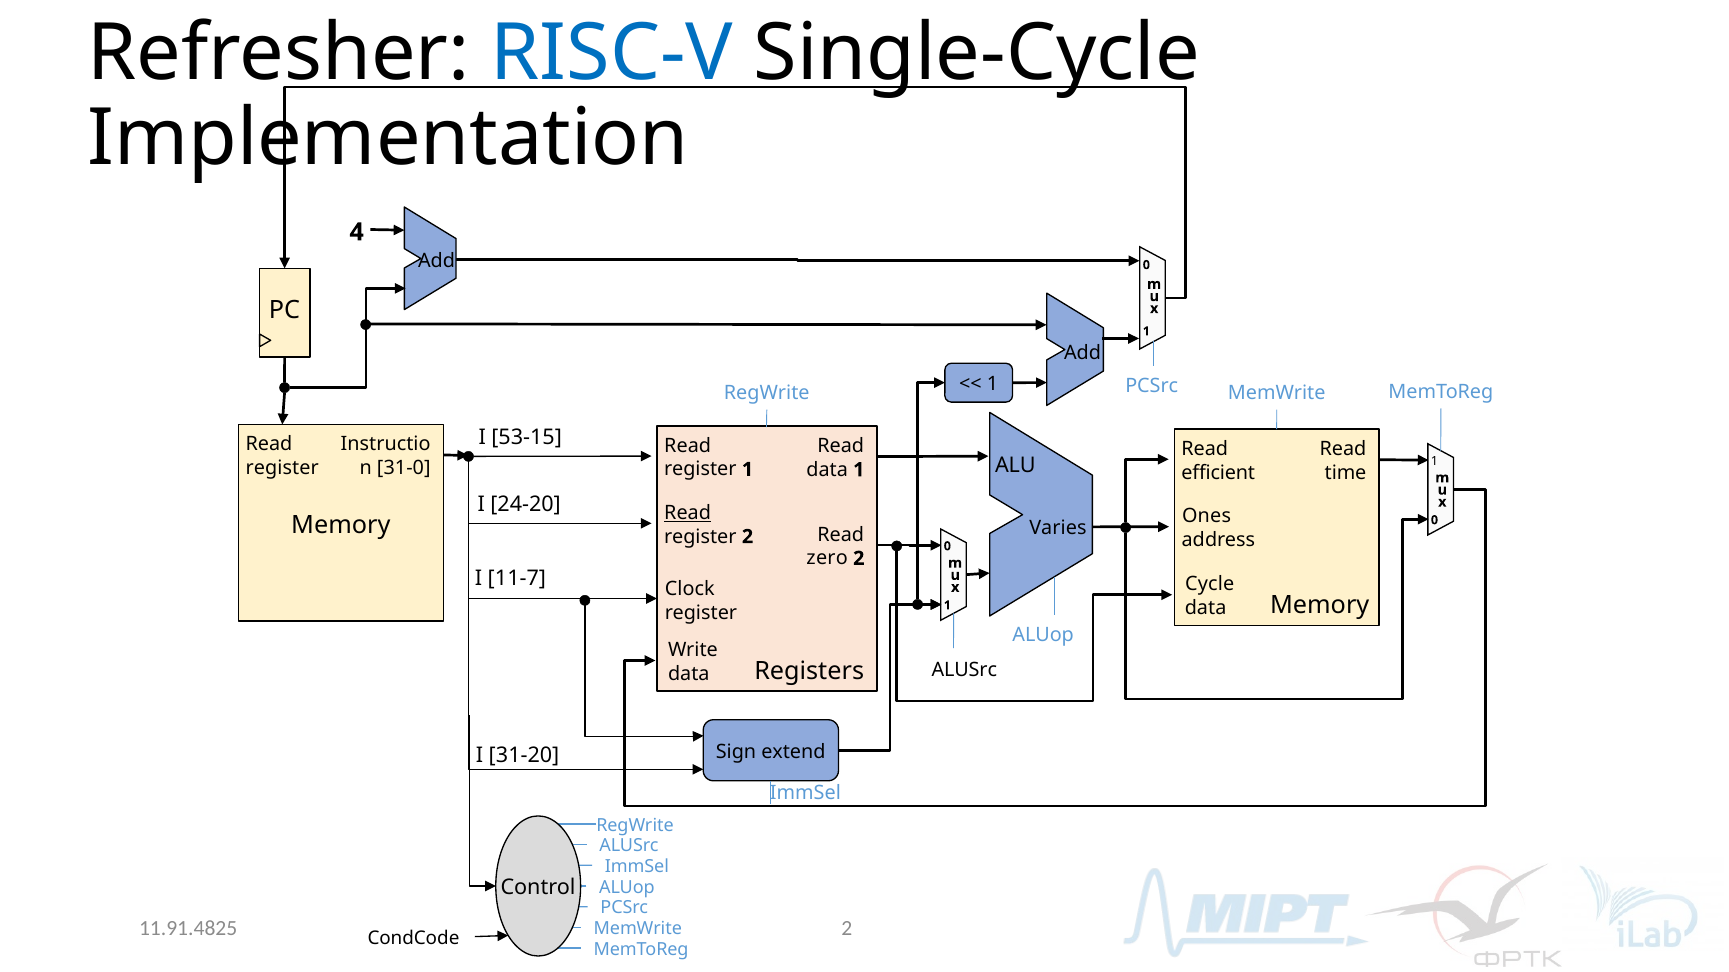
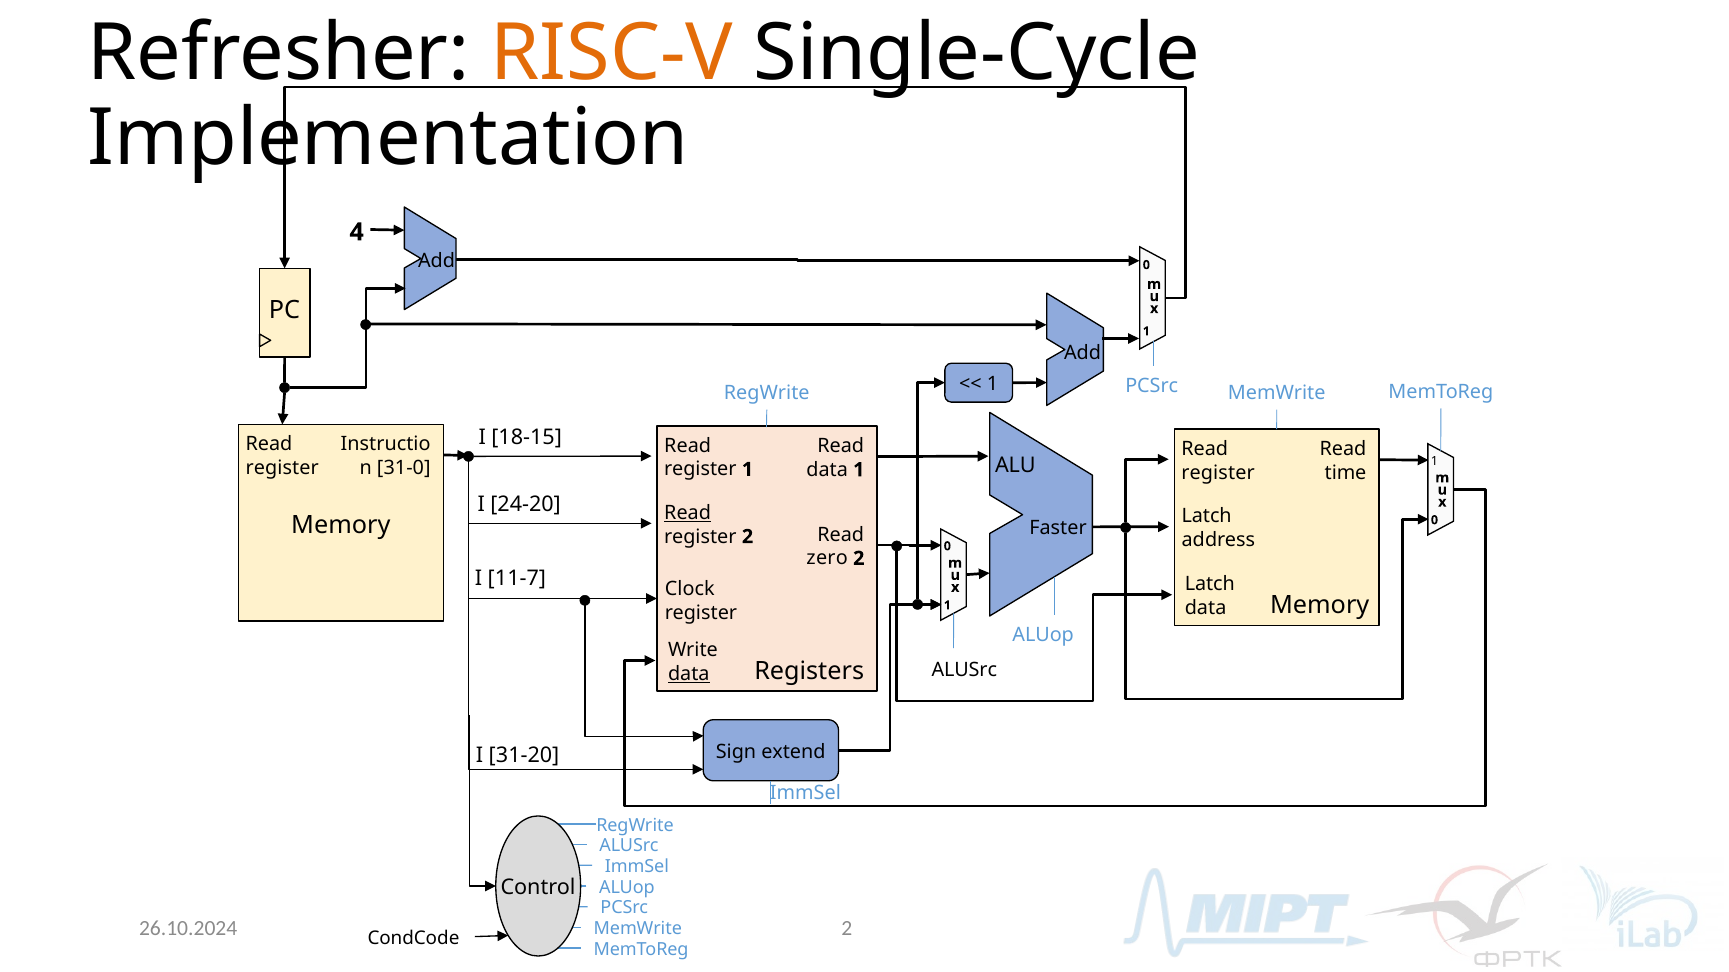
RISC-V colour: blue -> orange (612, 53)
53-15: 53-15 -> 18-15 (527, 438)
efficient: efficient -> register (1218, 473)
Ones: Ones -> Latch (1207, 516)
Varies: Varies -> Faster (1058, 529)
Cycle: Cycle -> Latch (1210, 585)
data underline: none -> present (689, 674)
11.91.4825: 11.91.4825 -> 26.10.2024 (188, 929)
